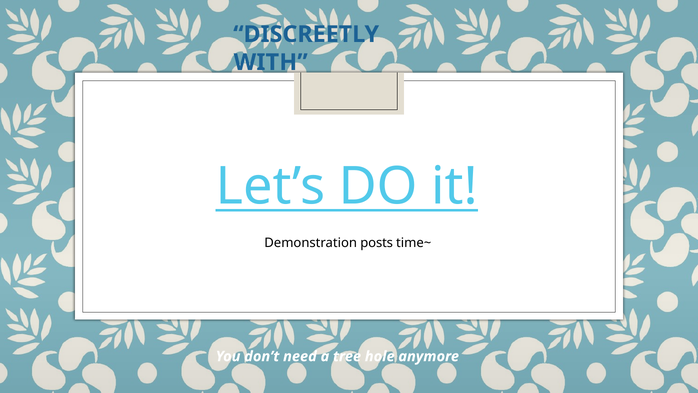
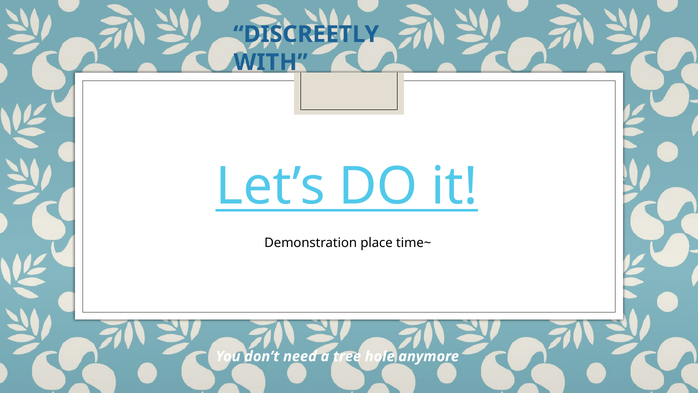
posts: posts -> place (377, 243)
